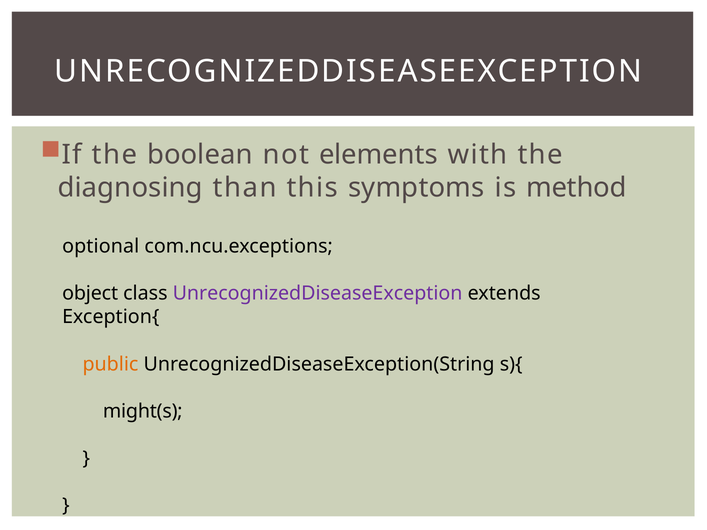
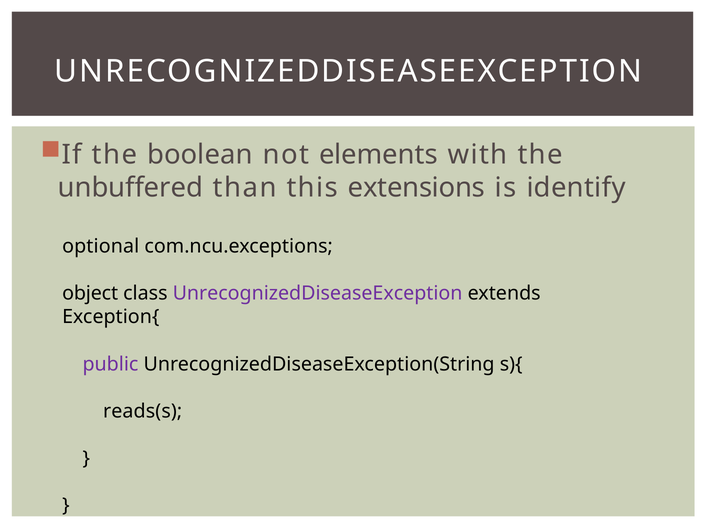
diagnosing: diagnosing -> unbuffered (130, 188)
symptoms: symptoms -> extensions (417, 188)
method: method -> identify (576, 188)
public colour: orange -> purple (110, 364)
might(s: might(s -> reads(s (143, 411)
